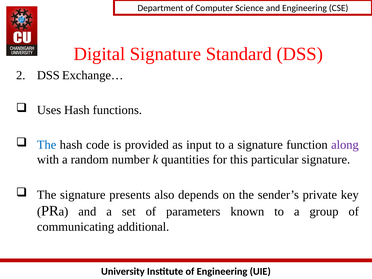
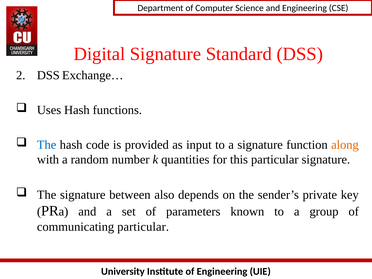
along colour: purple -> orange (345, 145)
presents: presents -> between (130, 195)
communicating additional: additional -> particular (143, 227)
